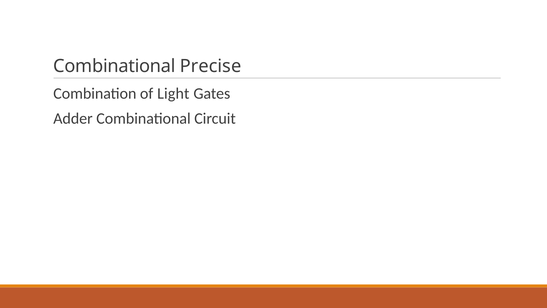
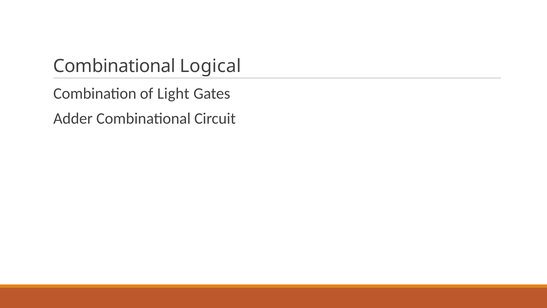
Precise: Precise -> Logical (211, 66)
